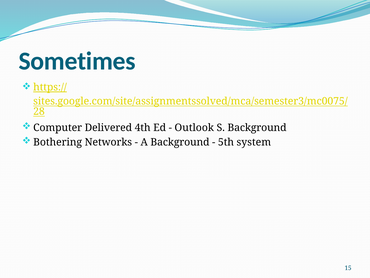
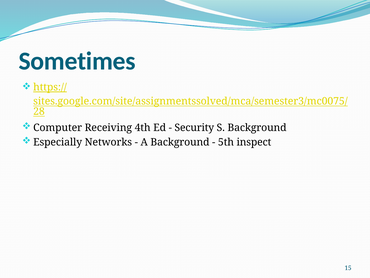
Delivered: Delivered -> Receiving (108, 128)
Outlook: Outlook -> Security (194, 128)
Bothering: Bothering -> Especially (58, 142)
system: system -> inspect (254, 142)
